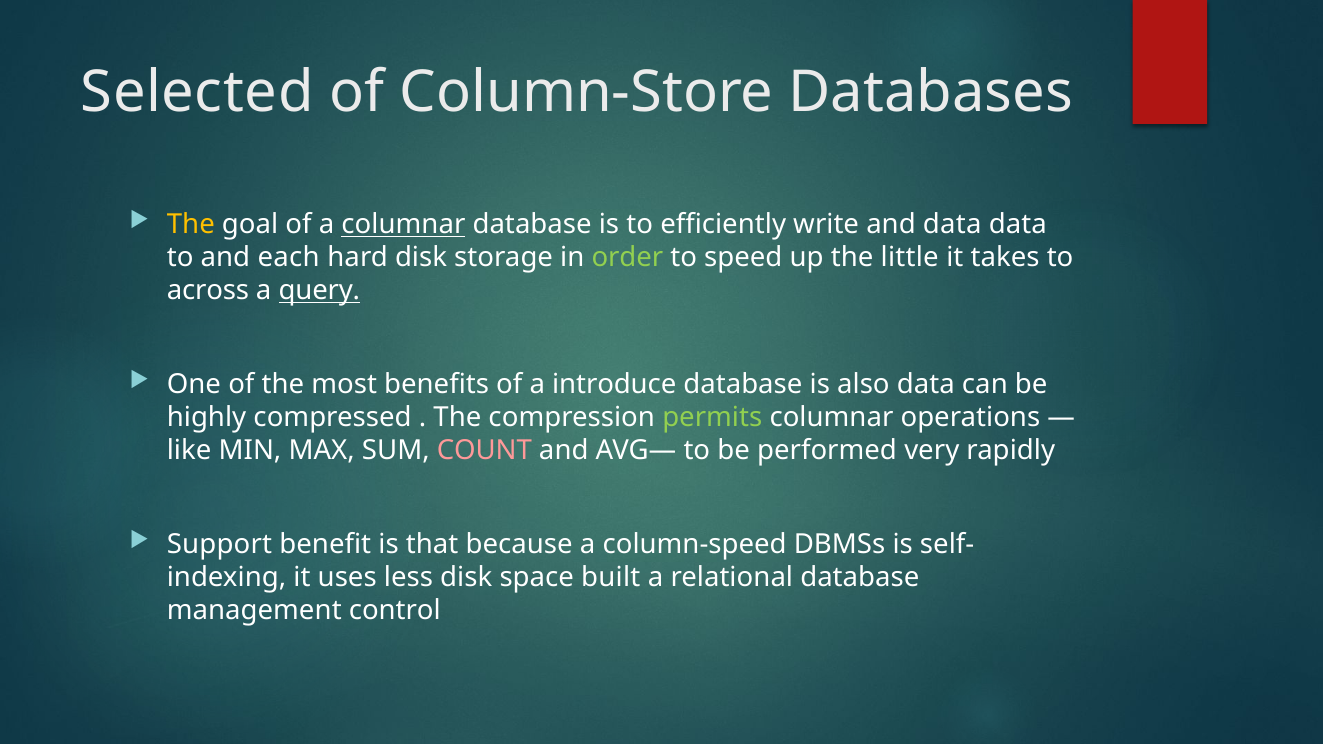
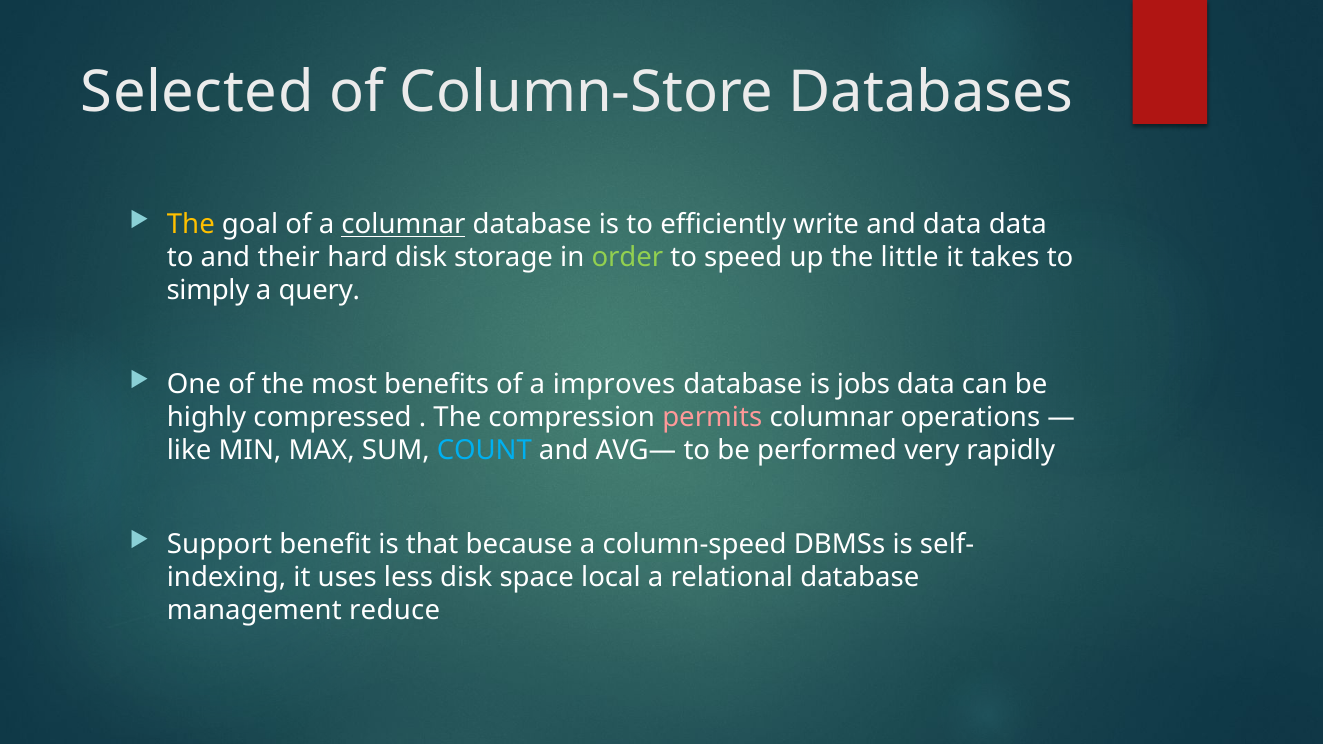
each: each -> their (289, 258)
across: across -> simply (208, 291)
query underline: present -> none (319, 291)
introduce: introduce -> improves (614, 384)
also: also -> jobs (864, 384)
permits colour: light green -> pink (712, 418)
COUNT colour: pink -> light blue (484, 451)
built: built -> local (611, 577)
control: control -> reduce (395, 611)
